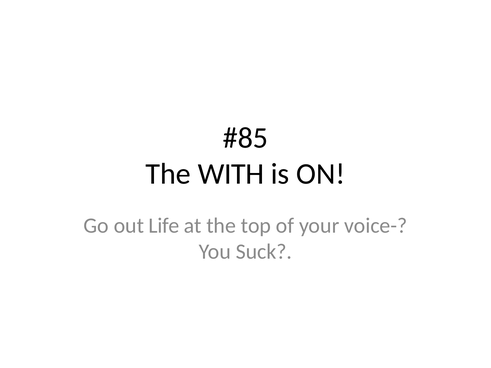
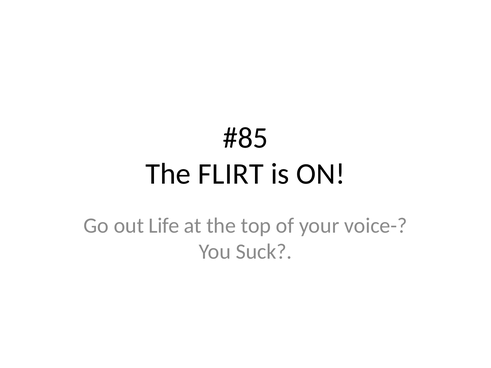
WITH: WITH -> FLIRT (231, 174)
